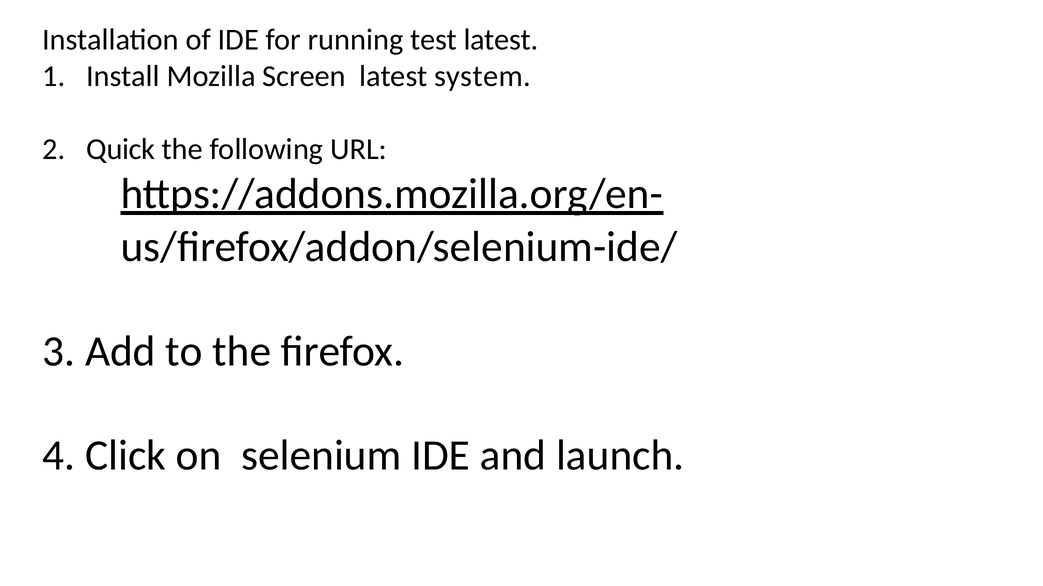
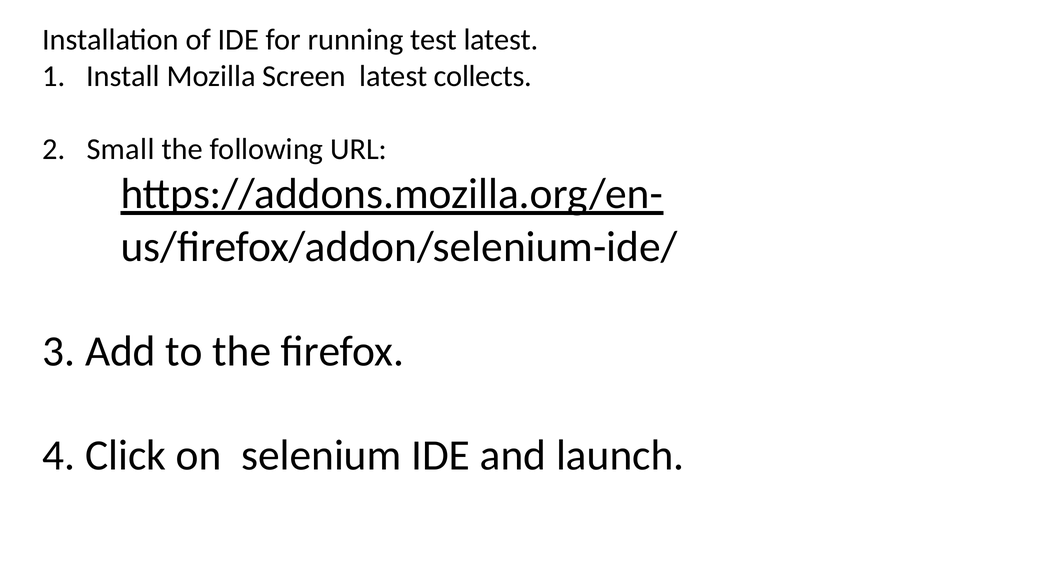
system: system -> collects (483, 76)
Quick: Quick -> Small (121, 149)
